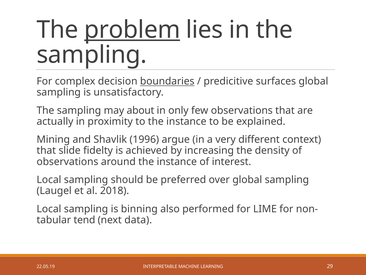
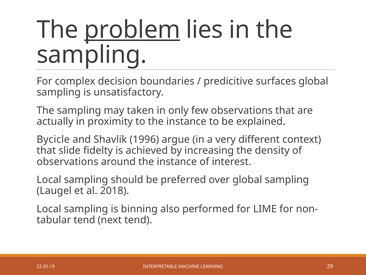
boundaries underline: present -> none (167, 81)
about: about -> taken (140, 110)
Mining: Mining -> Bycicle (53, 139)
next data: data -> tend (138, 220)
